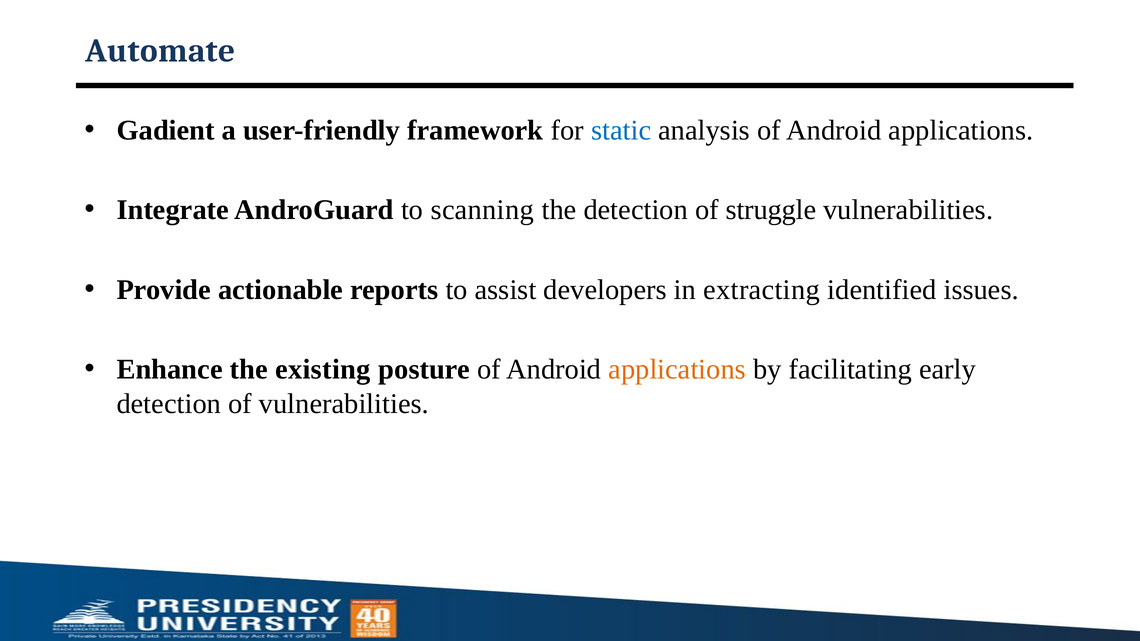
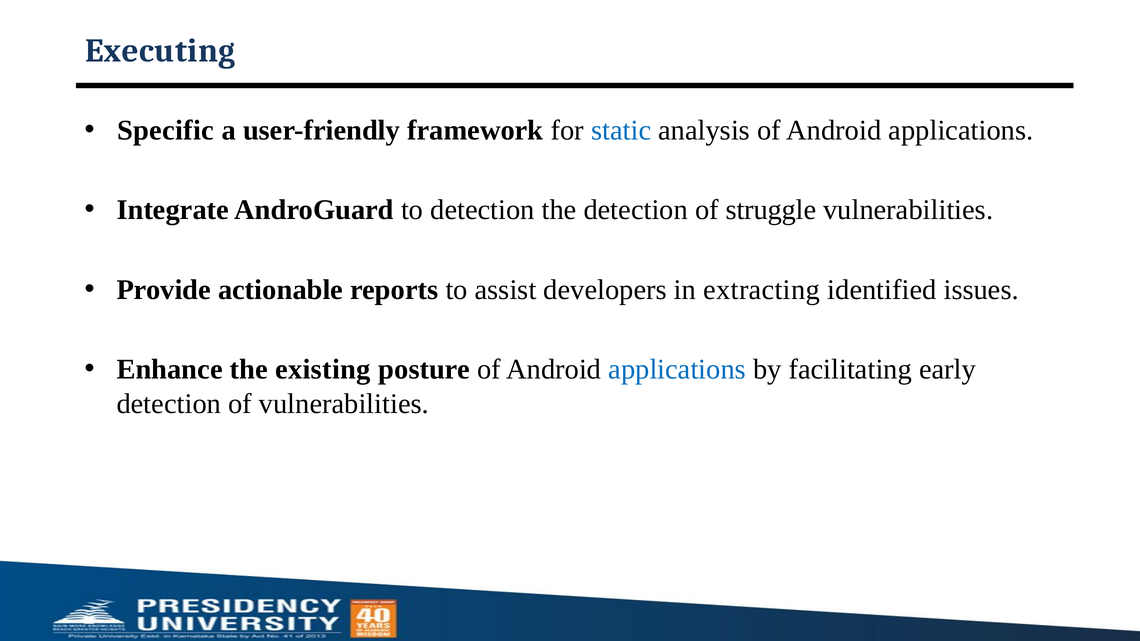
Automate: Automate -> Executing (160, 51)
Gadient: Gadient -> Specific (165, 130)
to scanning: scanning -> detection (482, 210)
applications colour: orange -> blue (677, 370)
